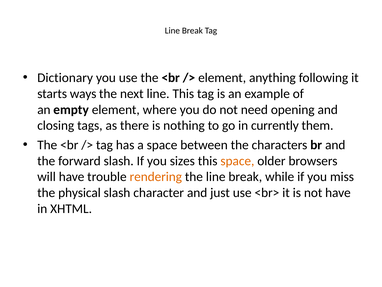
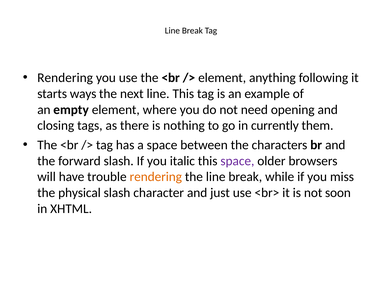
Dictionary: Dictionary -> Rendering (65, 78)
sizes: sizes -> italic (182, 161)
space colour: orange -> purple (237, 161)
not have: have -> soon (338, 192)
